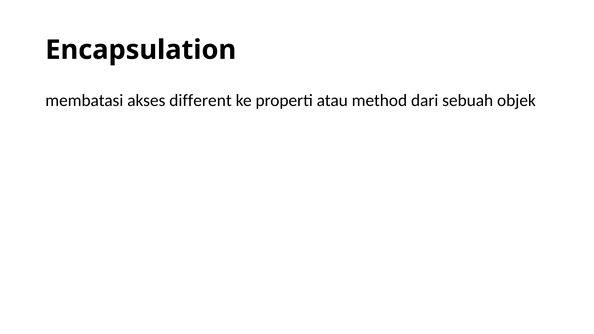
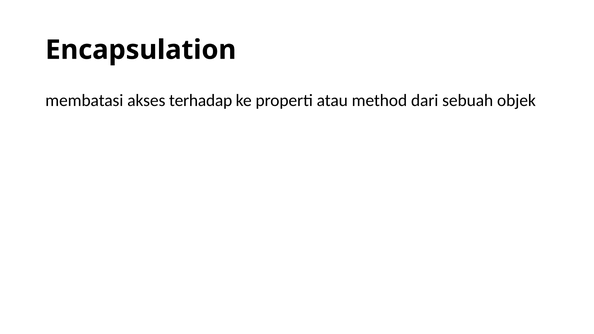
different: different -> terhadap (201, 100)
